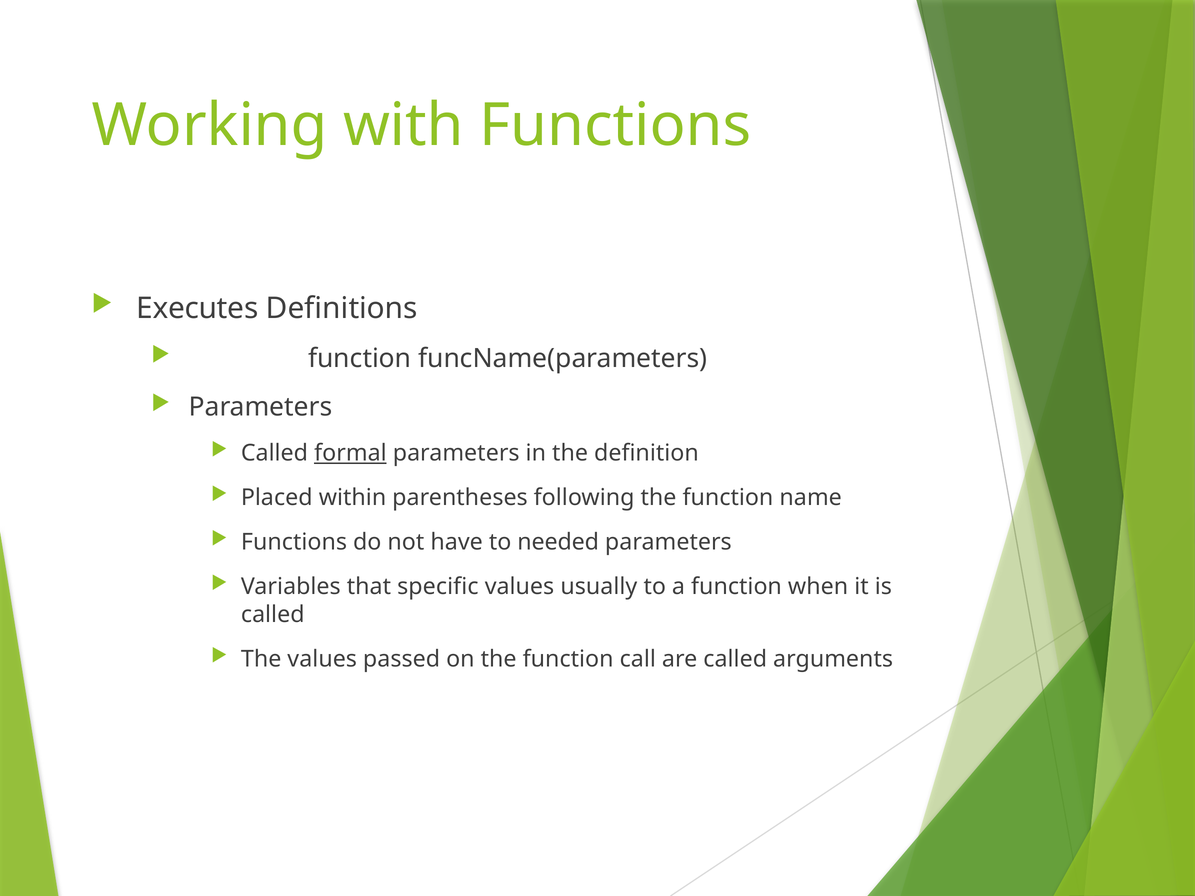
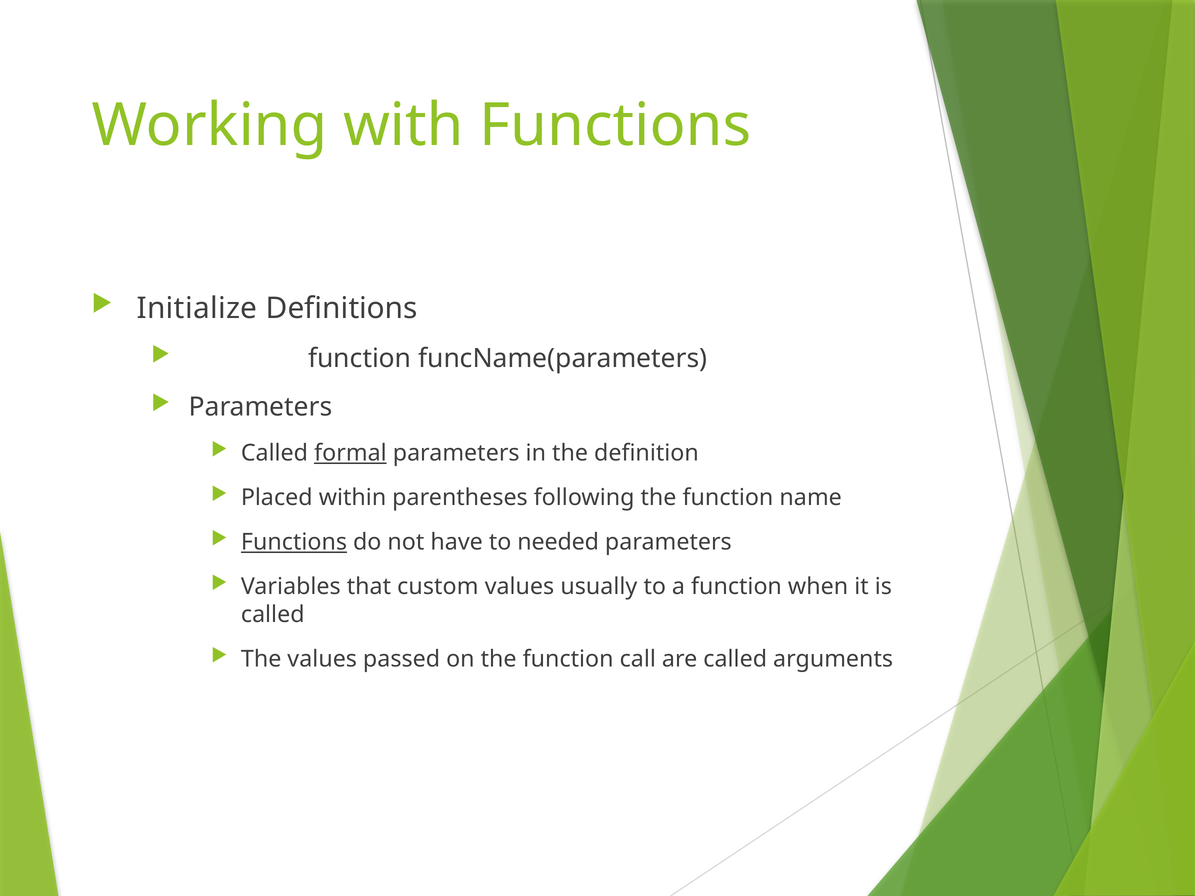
Executes: Executes -> Initialize (197, 308)
Functions underline: none -> present (294, 542)
specific: specific -> custom (438, 587)
